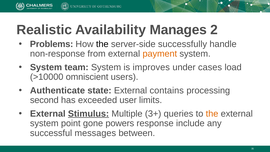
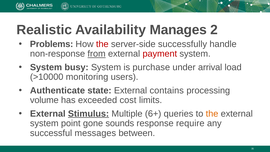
the colour: black -> red (102, 44)
from underline: none -> present (97, 54)
payment colour: orange -> red (160, 54)
team: team -> busy (77, 67)
improves: improves -> purchase (151, 67)
cases: cases -> arrival (210, 67)
omniscient: omniscient -> monitoring (87, 77)
second: second -> volume (44, 100)
user: user -> cost (128, 100)
3+: 3+ -> 6+ (153, 114)
powers: powers -> sounds (120, 123)
include: include -> require (190, 123)
